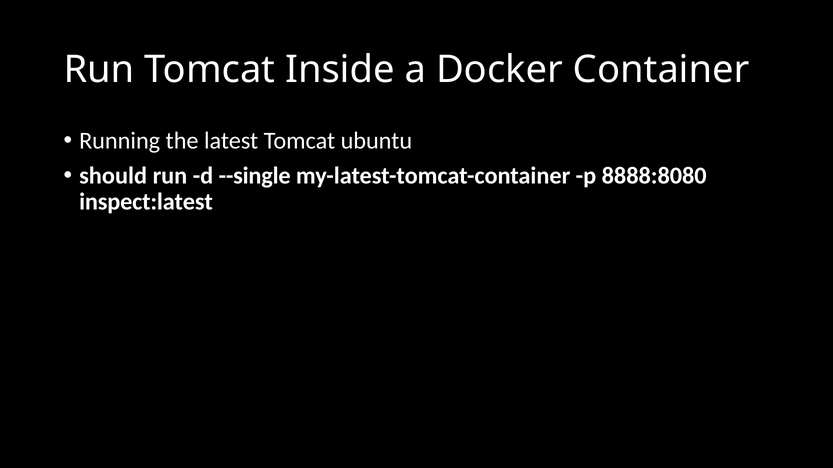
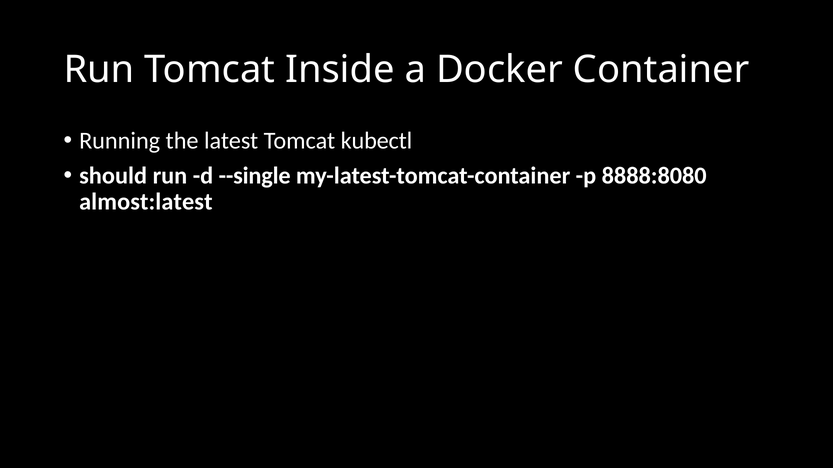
ubuntu: ubuntu -> kubectl (376, 141)
inspect:latest: inspect:latest -> almost:latest (146, 202)
